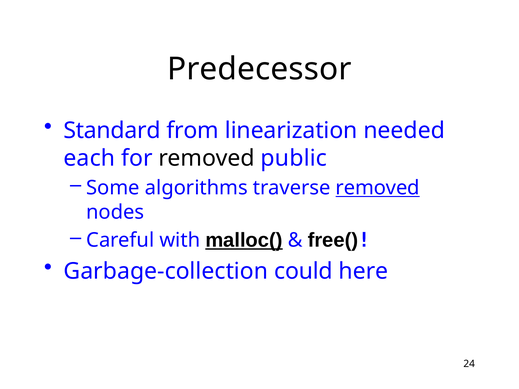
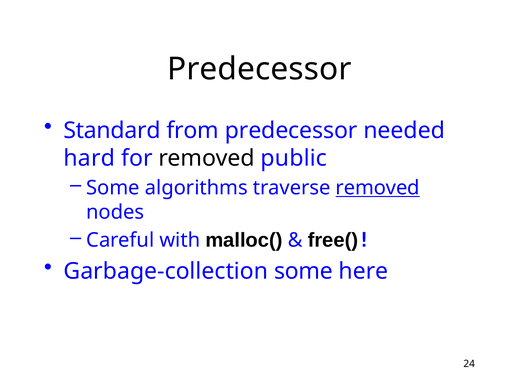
from linearization: linearization -> predecessor (291, 130)
each: each -> hard (89, 158)
malloc( underline: present -> none (244, 240)
Garbage-collection could: could -> some (304, 271)
